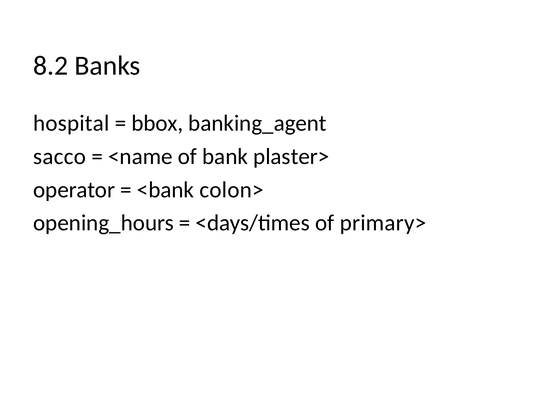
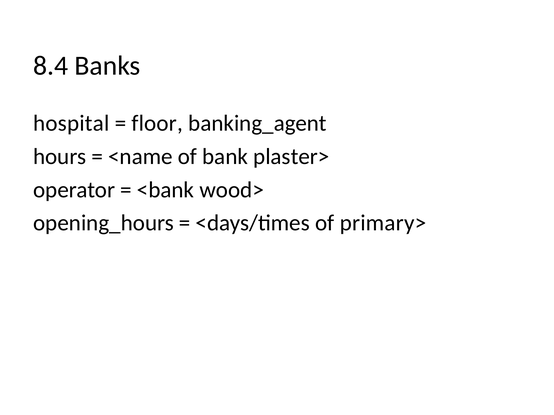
8.2: 8.2 -> 8.4 (51, 66)
bbox: bbox -> floor (157, 123)
sacco: sacco -> hours (60, 157)
colon>: colon> -> wood> (232, 190)
